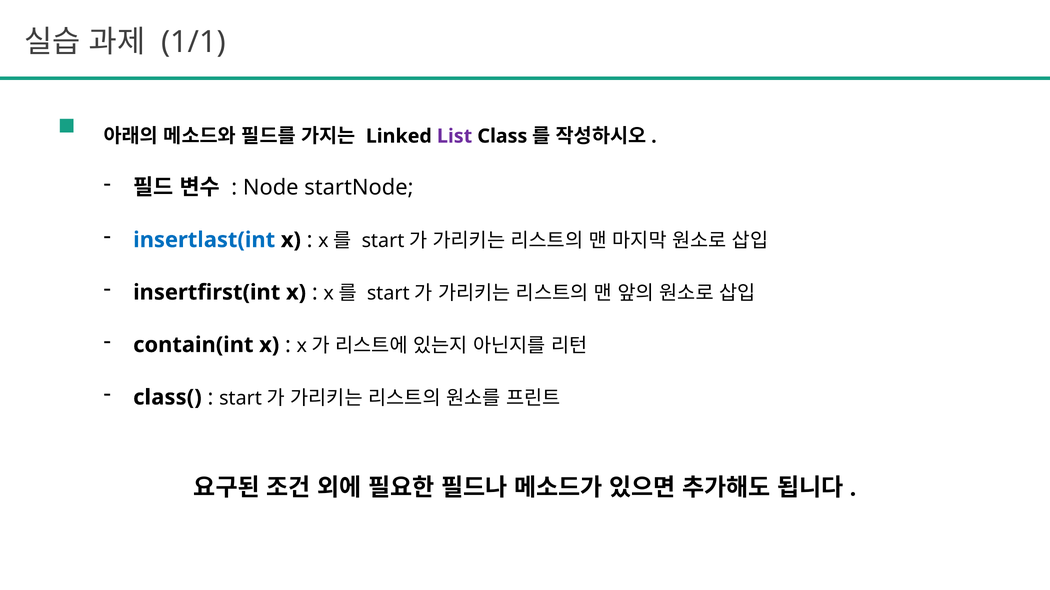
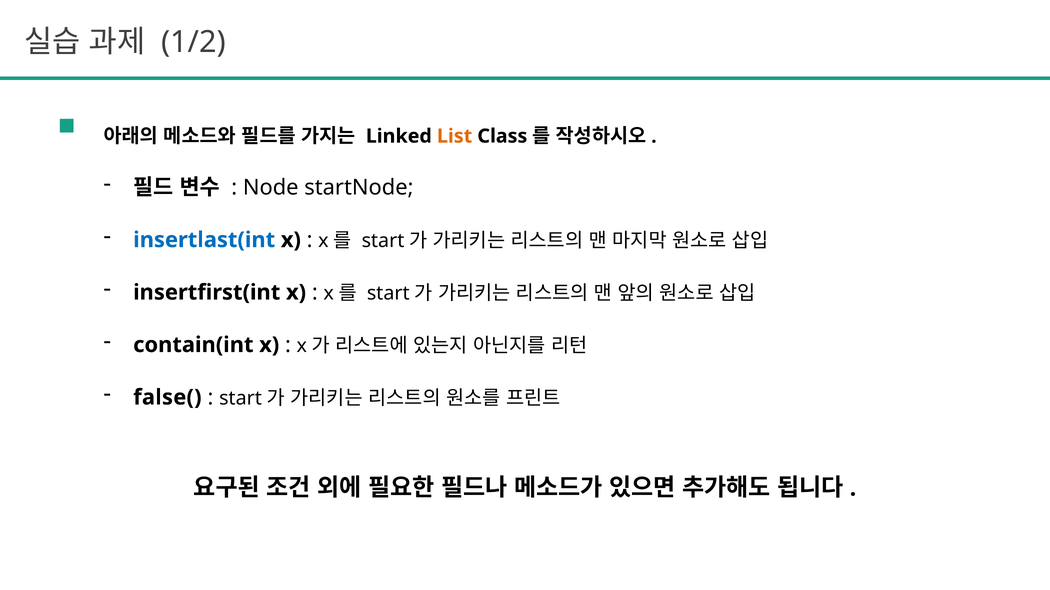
1/1: 1/1 -> 1/2 (193, 42)
List colour: purple -> orange (455, 136)
class(: class( -> false( (167, 398)
